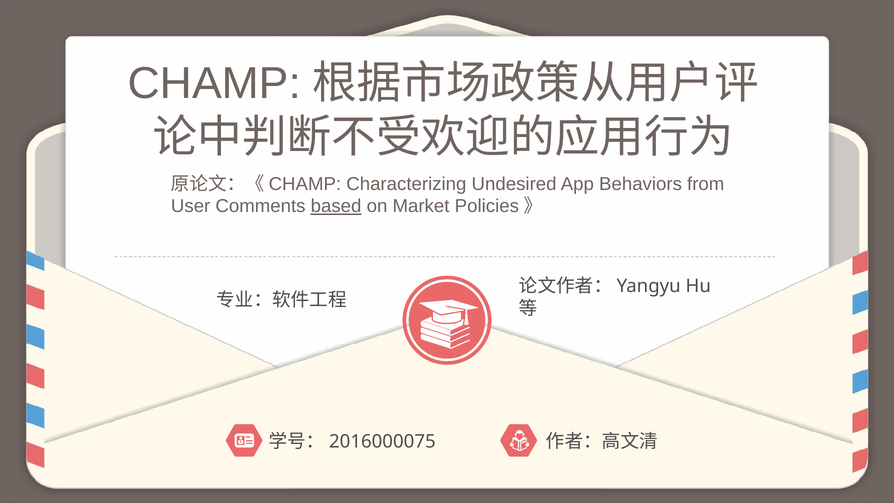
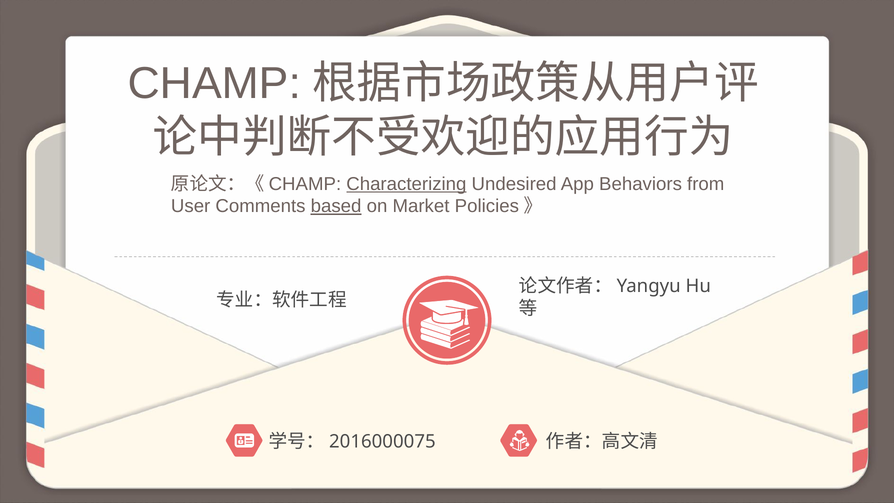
Characterizing underline: none -> present (406, 184)
